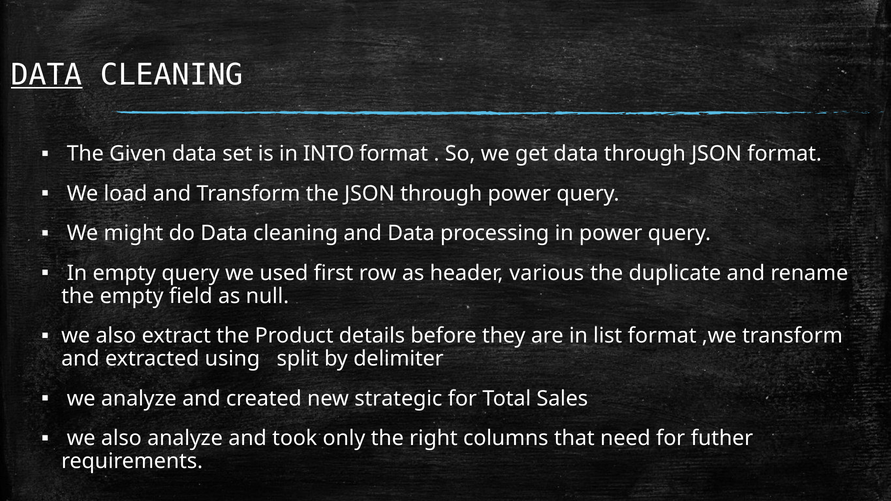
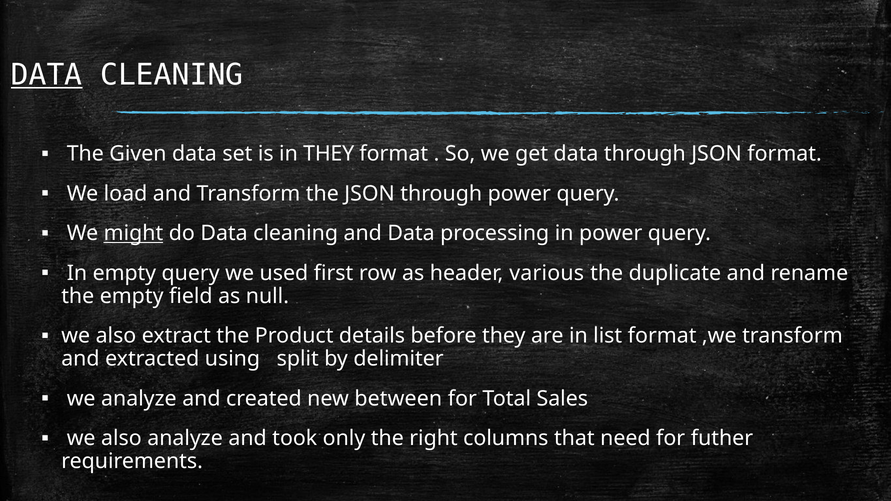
in INTO: INTO -> THEY (329, 154)
might underline: none -> present (133, 234)
strategic: strategic -> between (398, 399)
